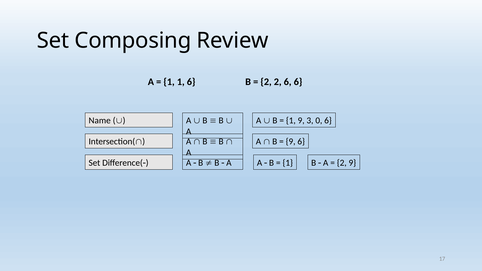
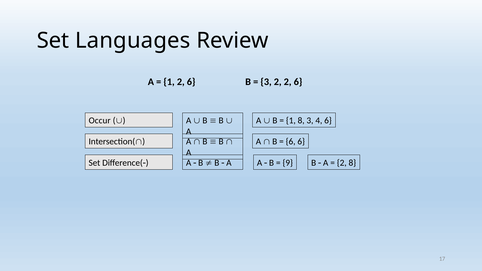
Composing: Composing -> Languages (133, 40)
1 1: 1 -> 2 (181, 82)
2: 2 -> 3 (266, 82)
2 6: 6 -> 2 (288, 82)
Name: Name -> Occur (100, 121)
1 9: 9 -> 8 (301, 121)
0: 0 -> 4 (319, 121)
9: 9 -> 6 (291, 142)
1: 1 -> 9 (288, 163)
2 9: 9 -> 8 (352, 163)
